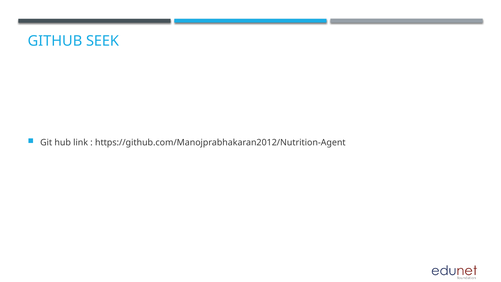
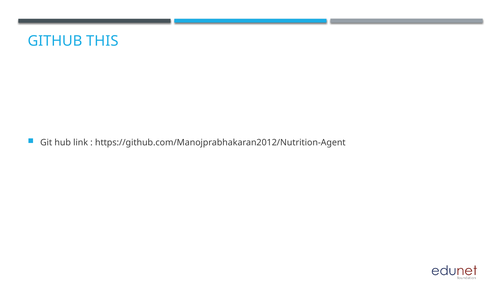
SEEK: SEEK -> THIS (102, 41)
